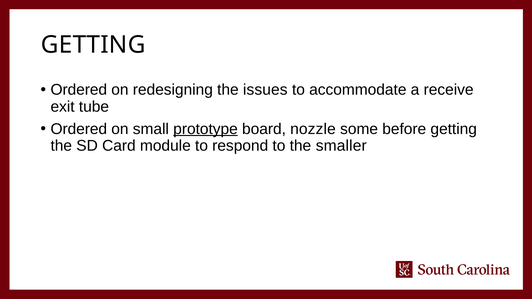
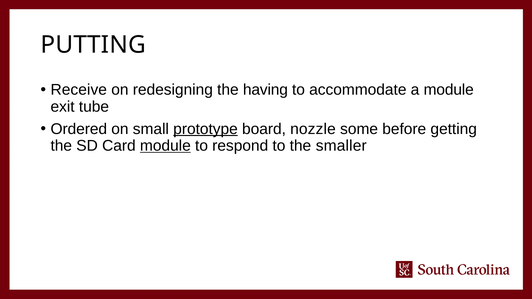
GETTING: GETTING -> PUTTING (93, 45)
Ordered: Ordered -> Receive (79, 90)
issues: issues -> having (265, 90)
a receive: receive -> module (449, 90)
module underline: none -> present (165, 146)
